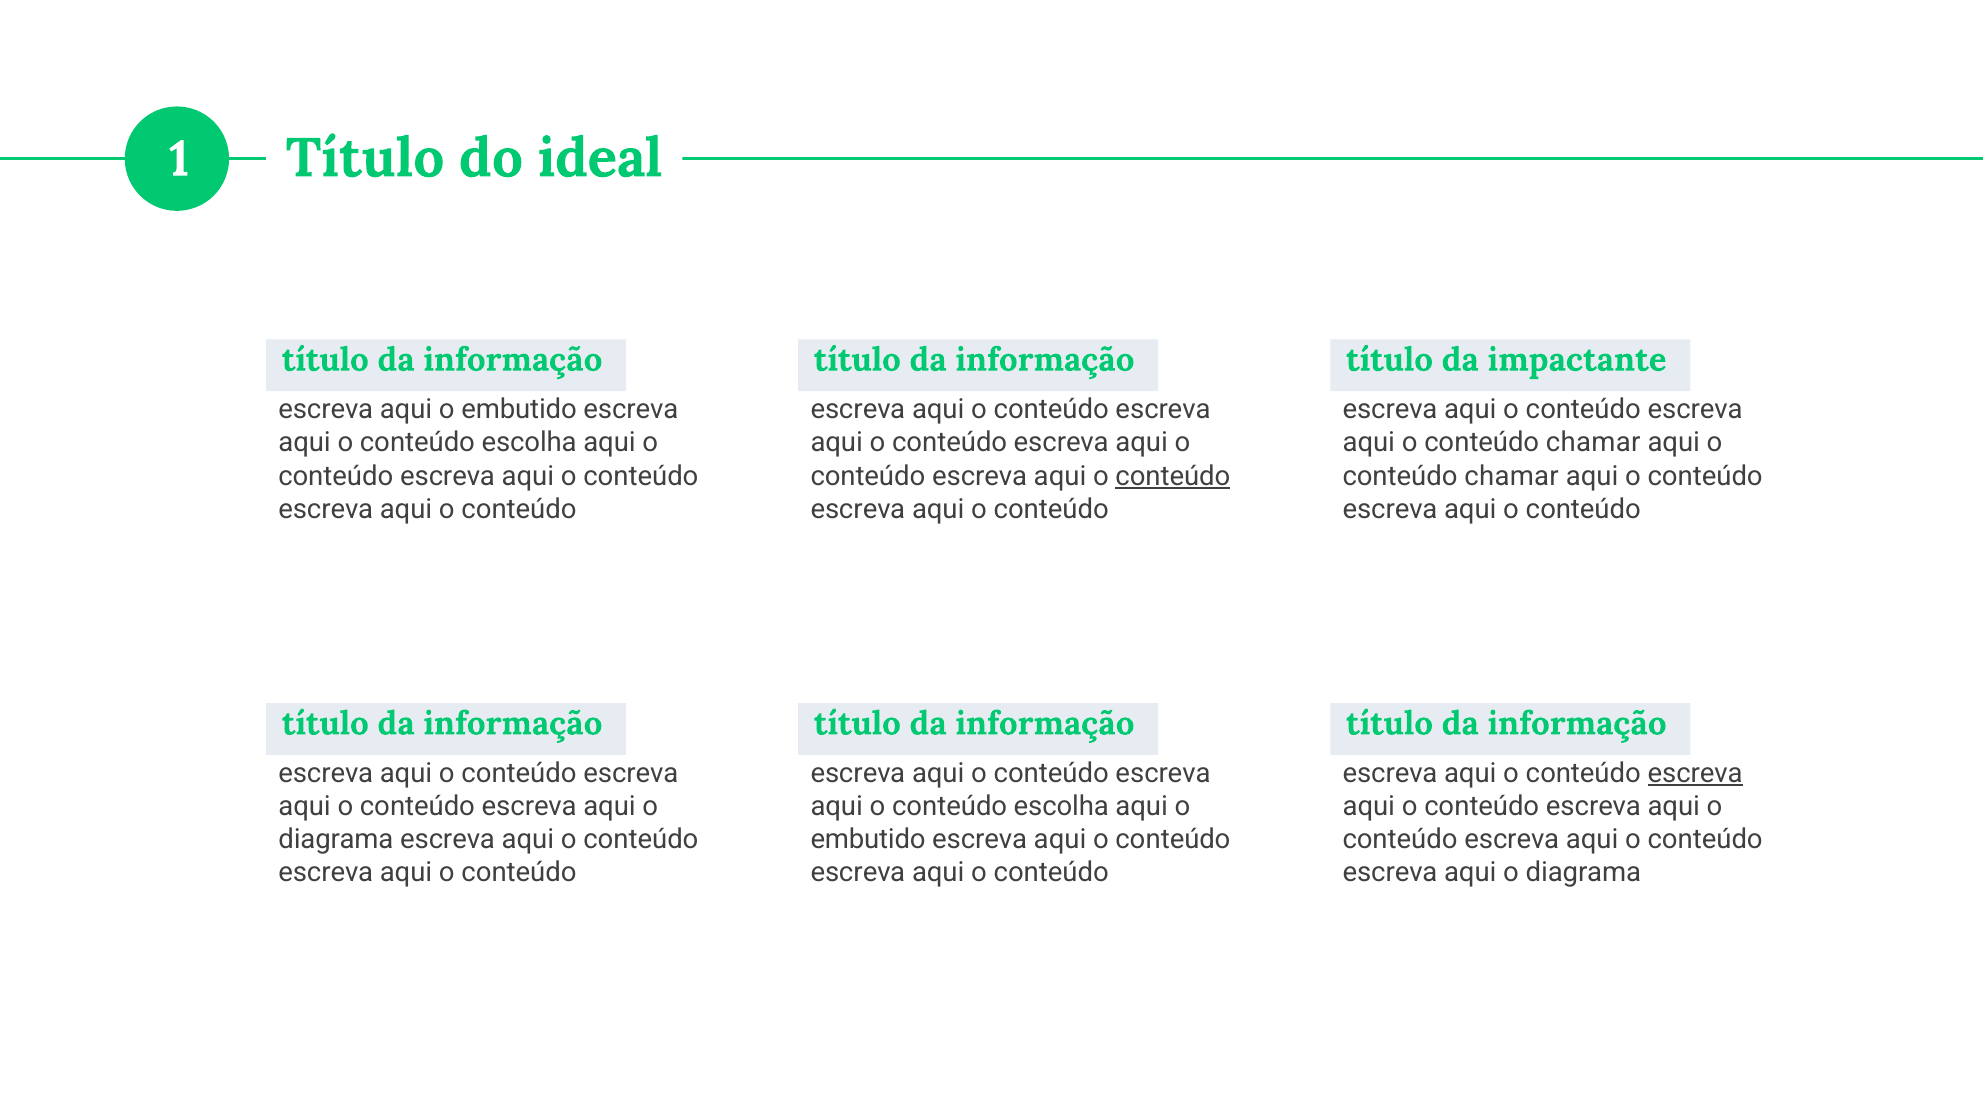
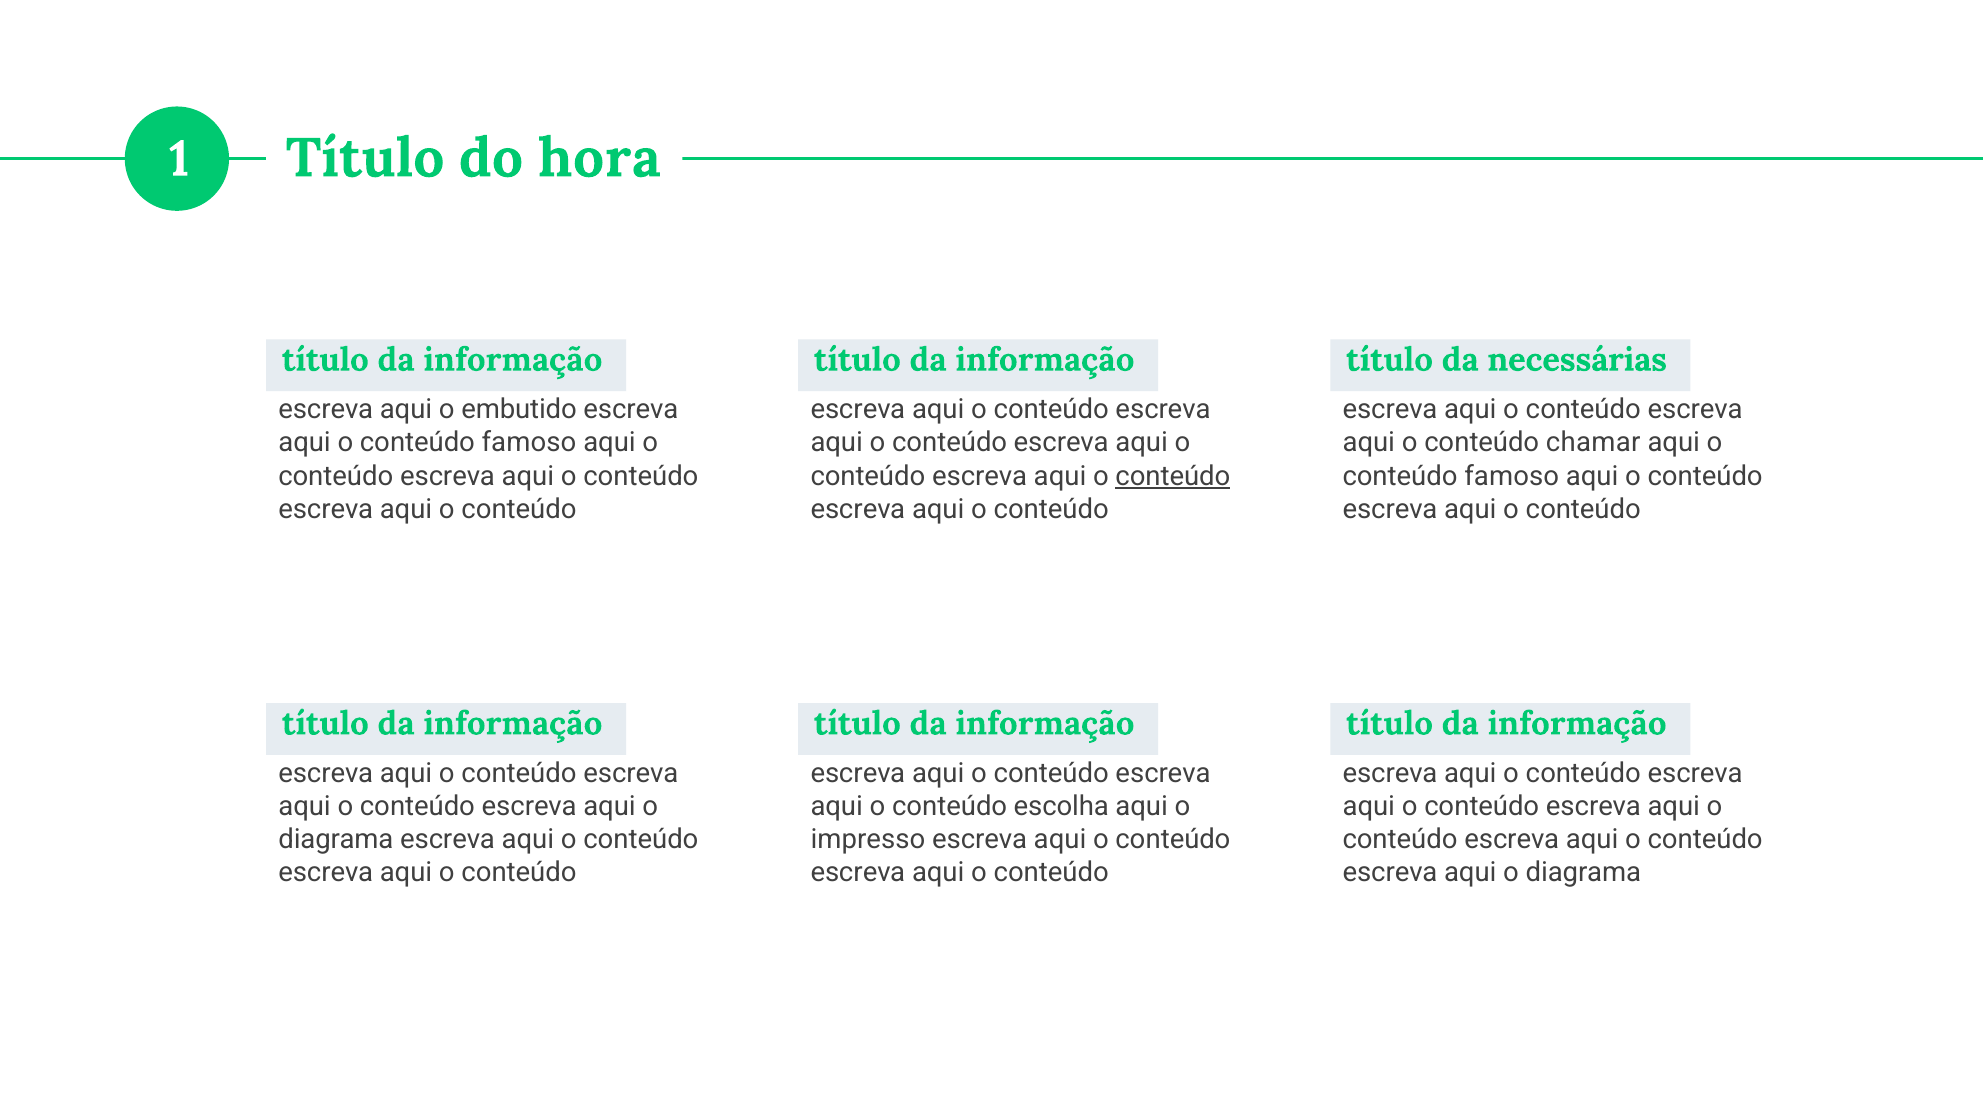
ideal: ideal -> hora (599, 158)
impactante: impactante -> necessárias (1577, 360)
escolha: escolha -> famoso (529, 443)
chamar: chamar -> famoso (1512, 476)
escreva underline: present -> none (1695, 773)
embutido: embutido -> impresso (868, 839)
